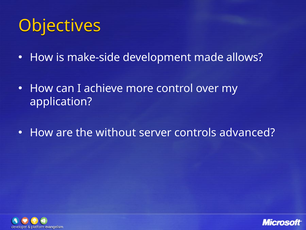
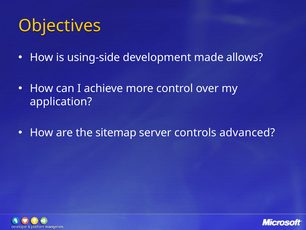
make-side: make-side -> using-side (93, 57)
without: without -> sitemap (116, 132)
